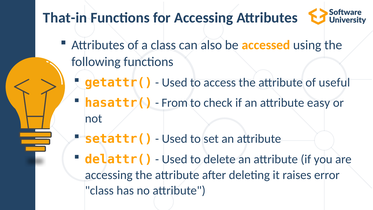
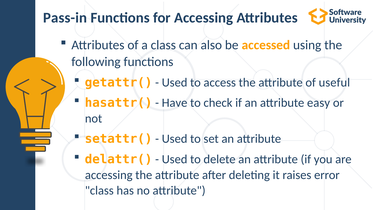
That-in: That-in -> Pass-in (65, 18)
From: From -> Have (175, 103)
